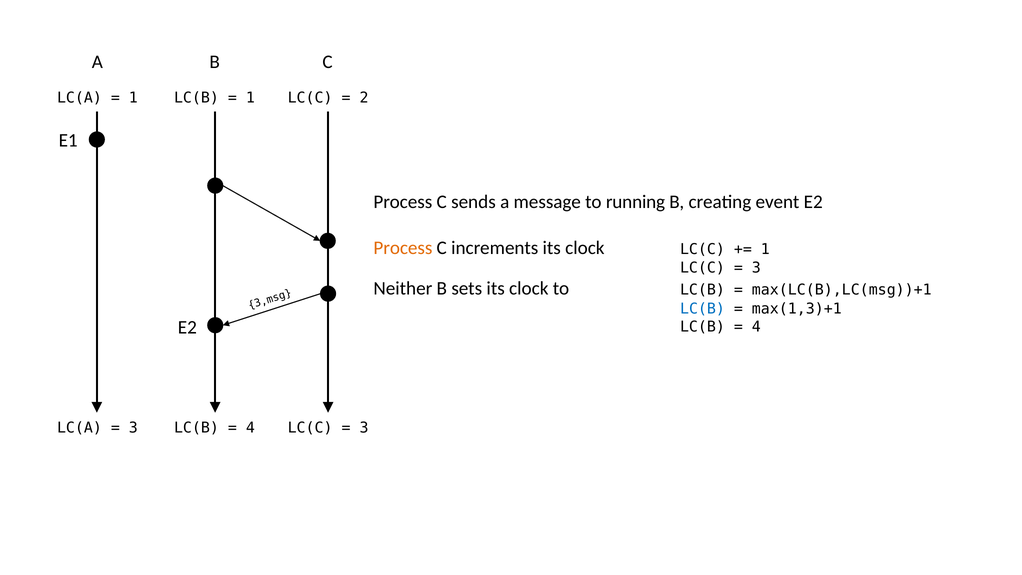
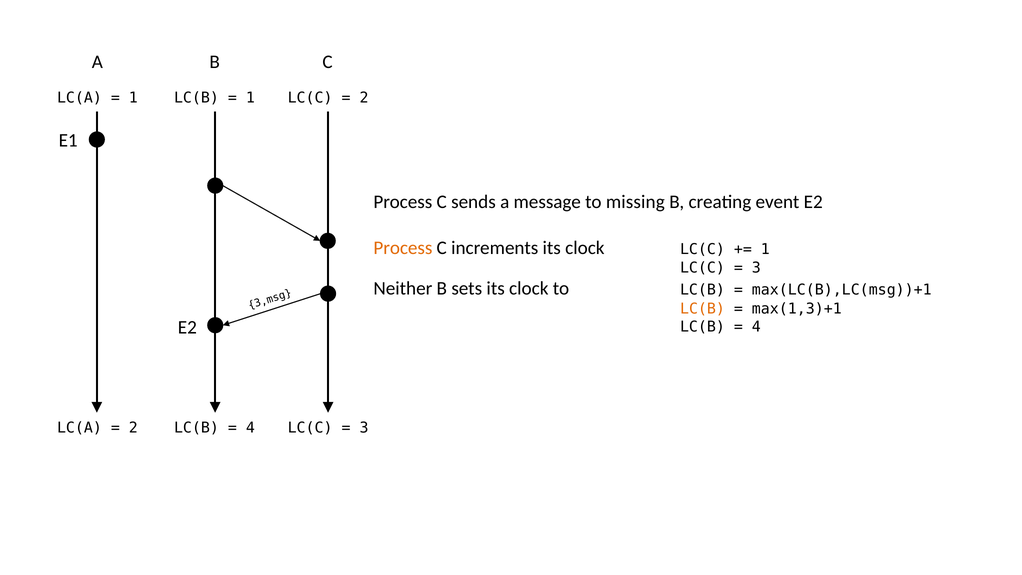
running: running -> missing (635, 202)
LC(B colour: blue -> orange (702, 309)
3: 3 -> 2 (133, 428)
